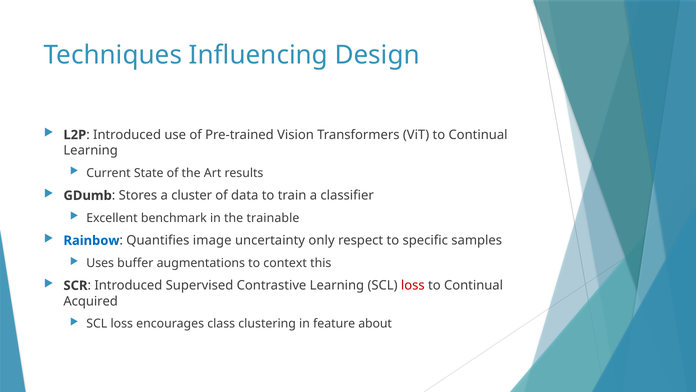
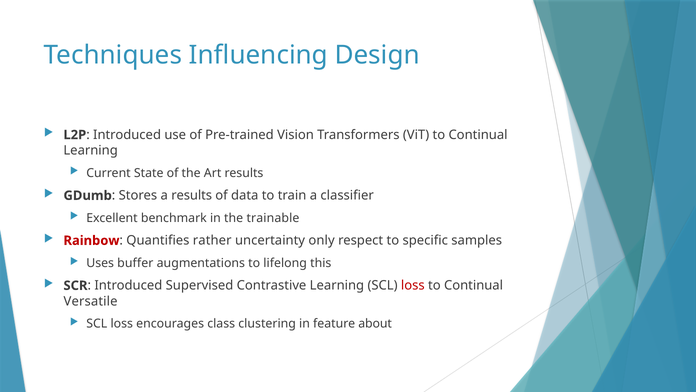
a cluster: cluster -> results (192, 195)
Rainbow colour: blue -> red (91, 240)
image: image -> rather (212, 240)
context: context -> lifelong (285, 263)
Acquired: Acquired -> Versatile (91, 301)
